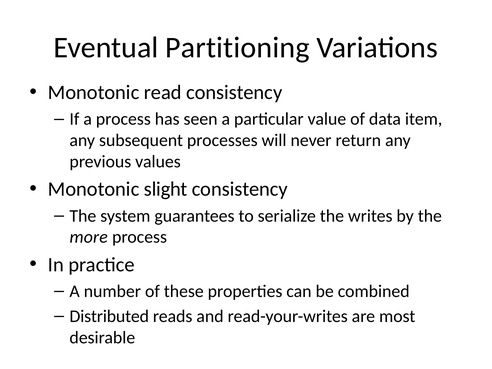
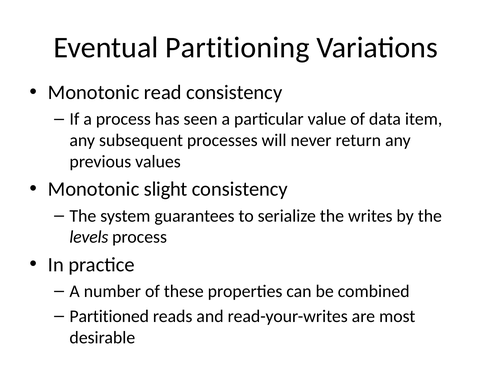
more: more -> levels (89, 237)
Distributed: Distributed -> Partitioned (109, 316)
